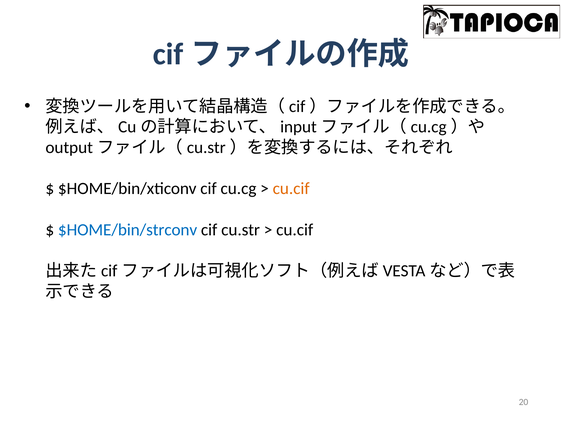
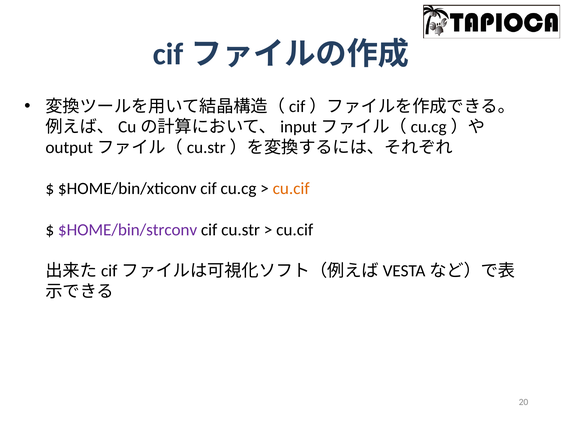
$HOME/bin/strconv colour: blue -> purple (128, 230)
